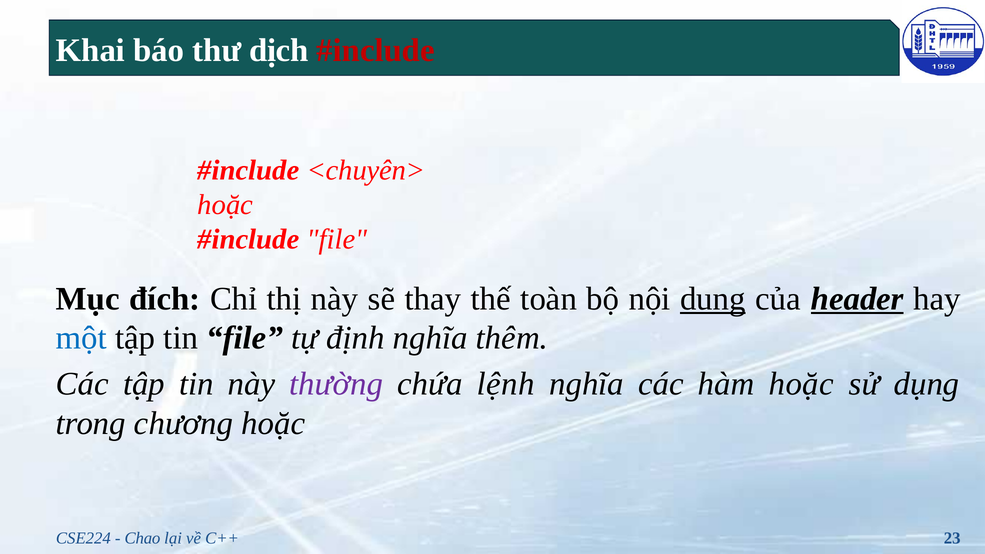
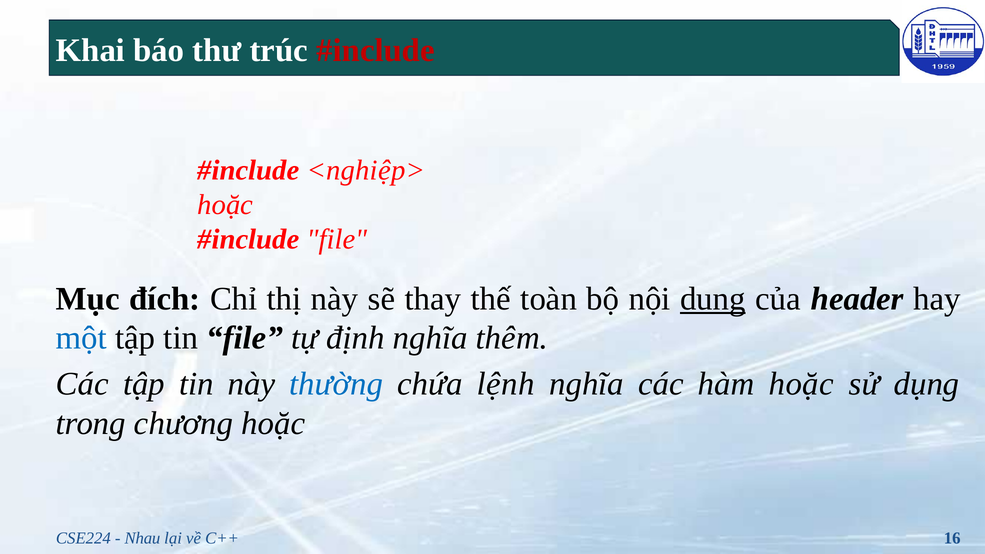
dịch: dịch -> trúc (279, 50)
<chuyên>: <chuyên> -> <nghiệp> (366, 170)
header underline: present -> none (857, 299)
thường colour: purple -> blue (336, 384)
Chao: Chao -> Nhau (142, 538)
23: 23 -> 16 (952, 538)
